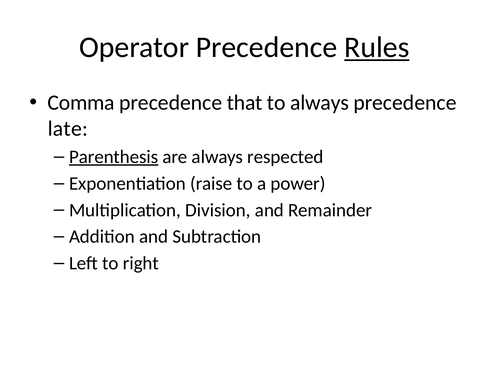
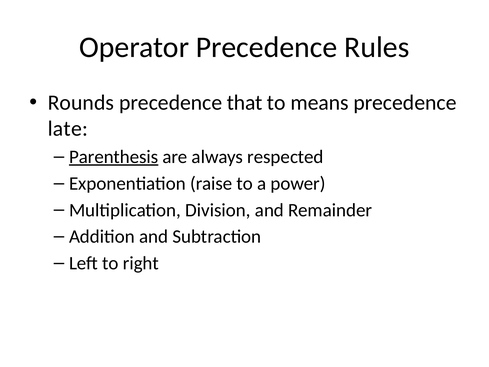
Rules underline: present -> none (377, 47)
Comma: Comma -> Rounds (81, 103)
to always: always -> means (320, 103)
